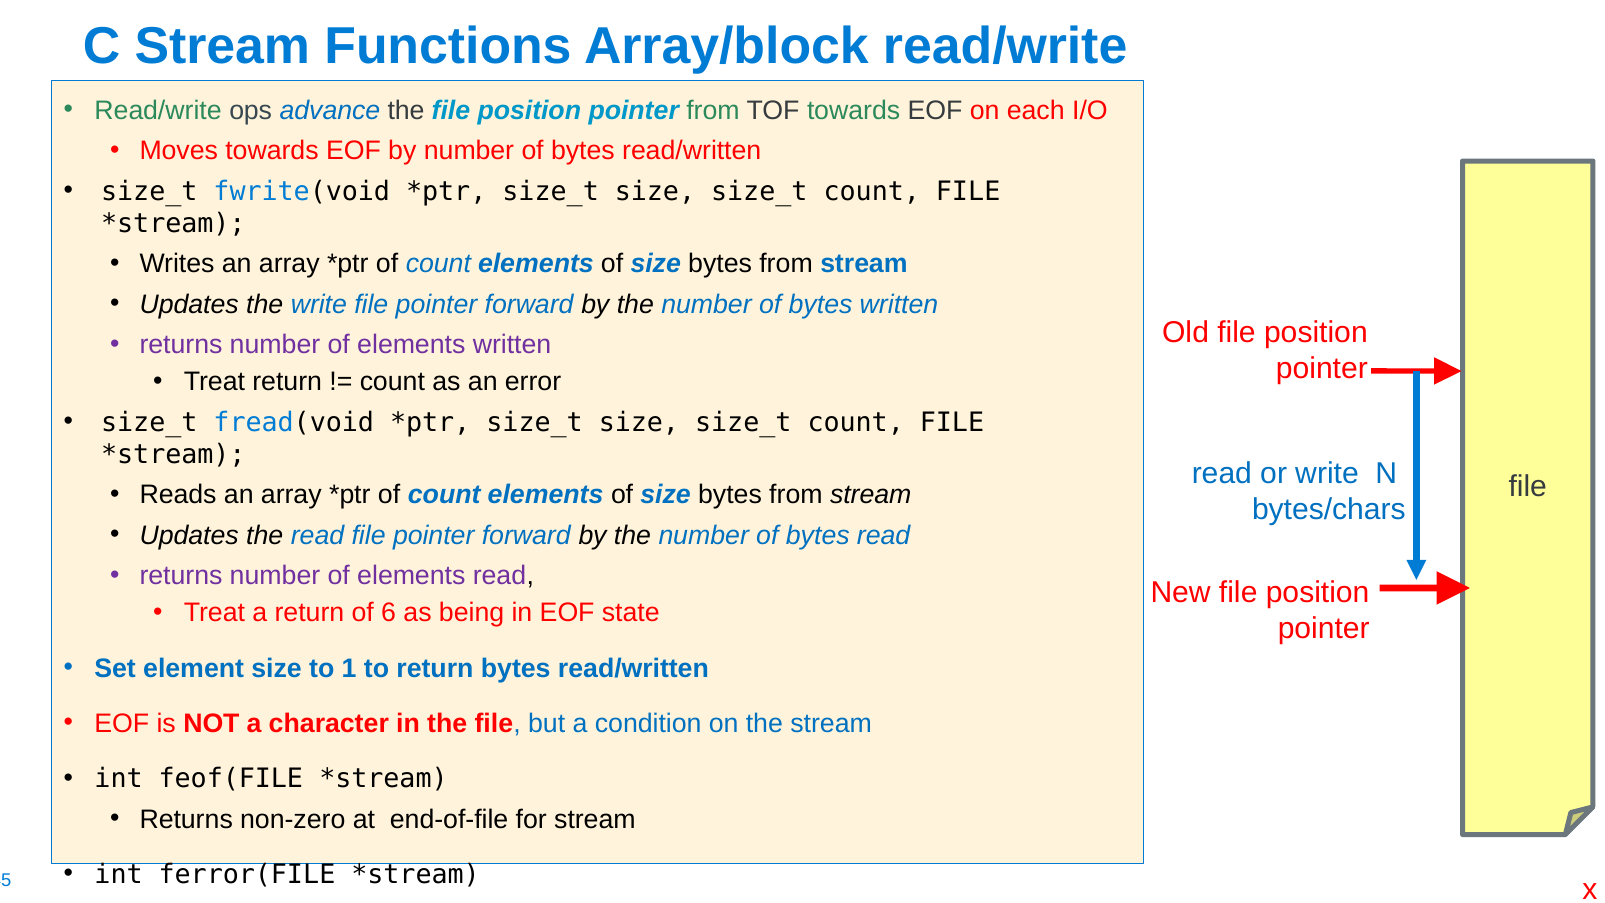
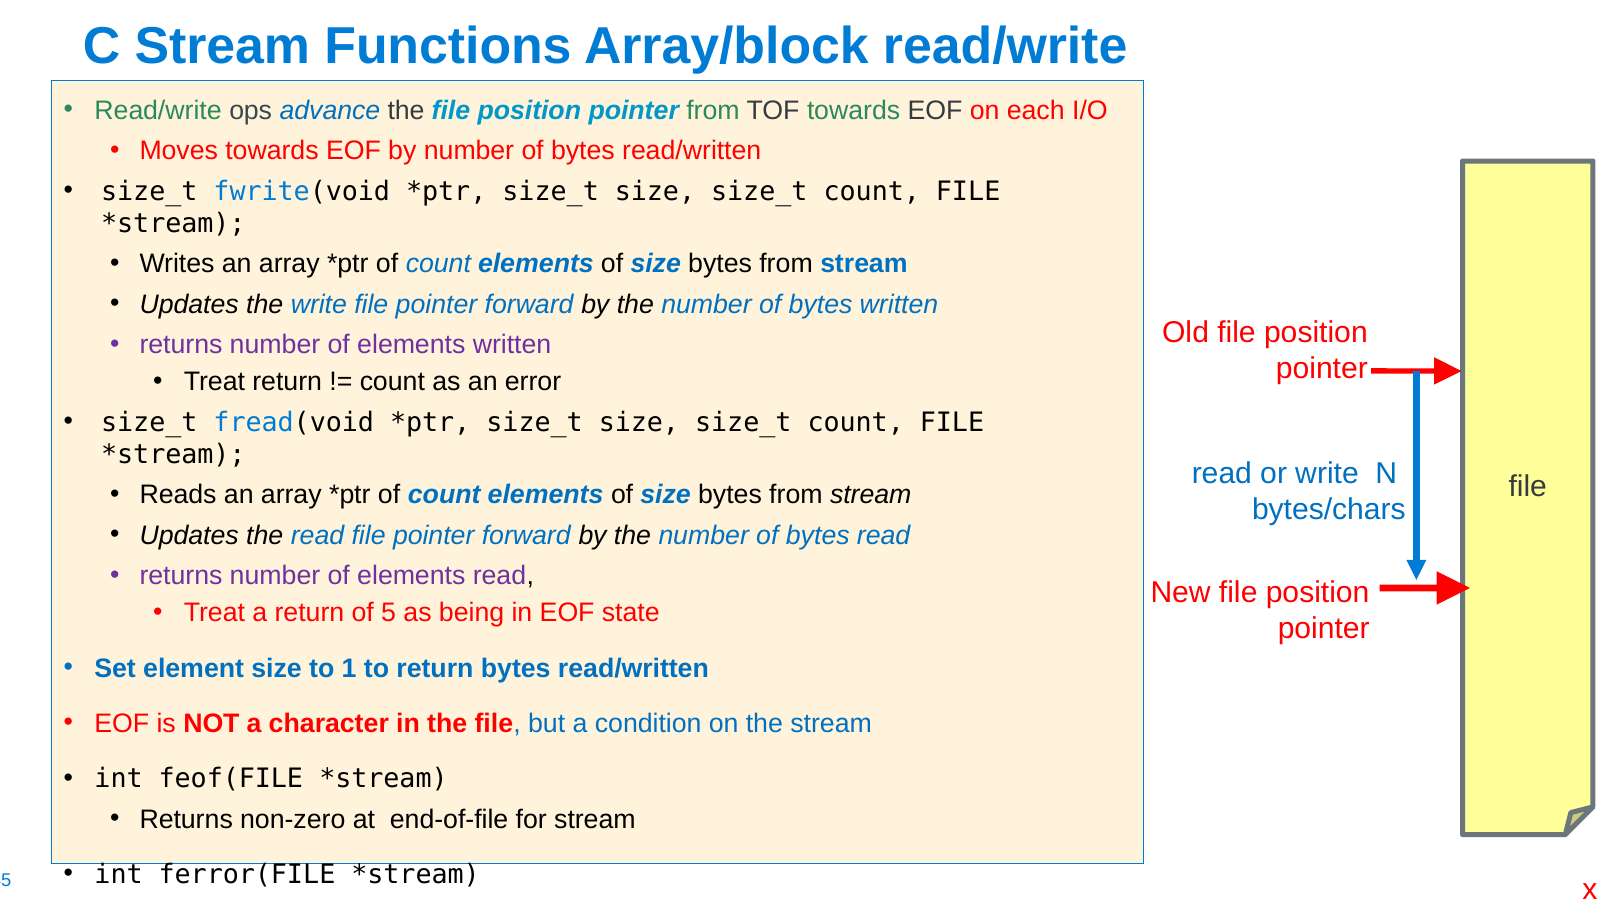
6: 6 -> 5 (389, 613)
